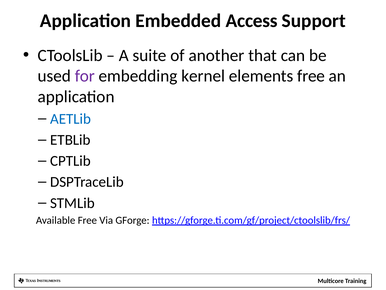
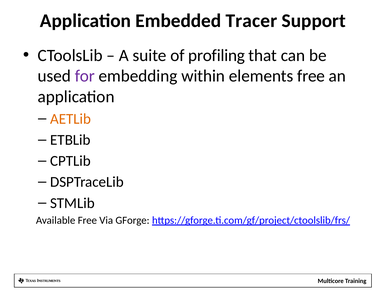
Access: Access -> Tracer (251, 21)
another: another -> profiling (217, 55)
kernel: kernel -> within (203, 76)
AETLib colour: blue -> orange (71, 119)
